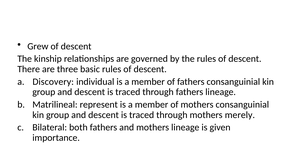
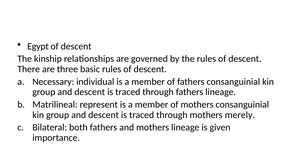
Grew: Grew -> Egypt (38, 46)
Discovery: Discovery -> Necessary (53, 82)
